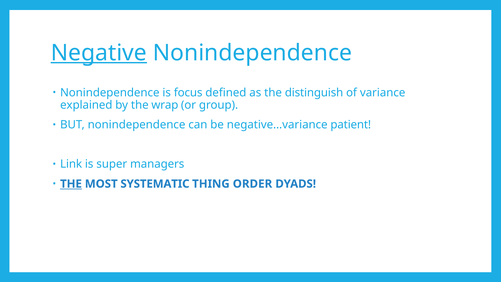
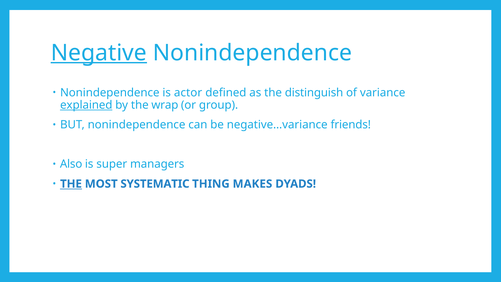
focus: focus -> actor (188, 93)
explained underline: none -> present (86, 105)
patient: patient -> friends (351, 125)
Link: Link -> Also (71, 164)
ORDER: ORDER -> MAKES (252, 184)
